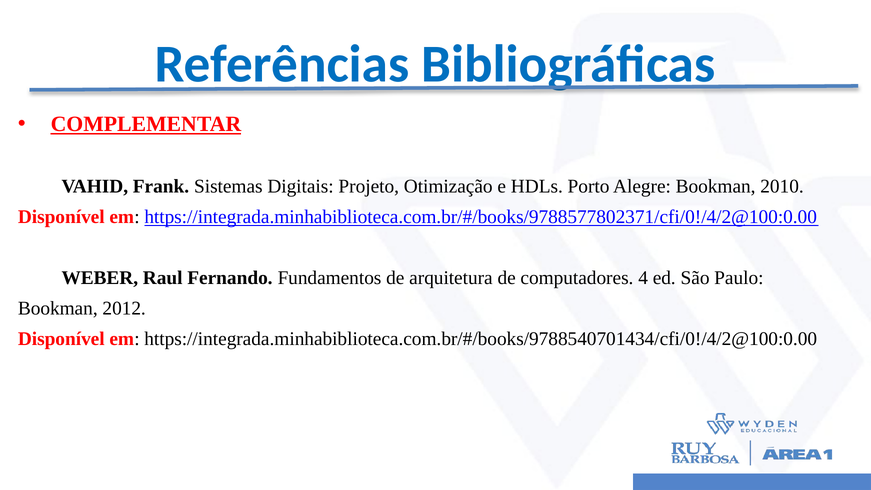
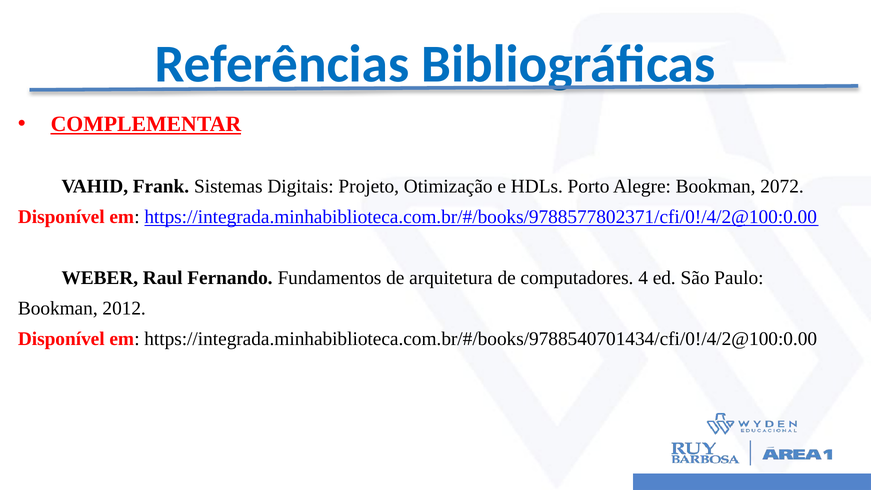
2010: 2010 -> 2072 (782, 186)
